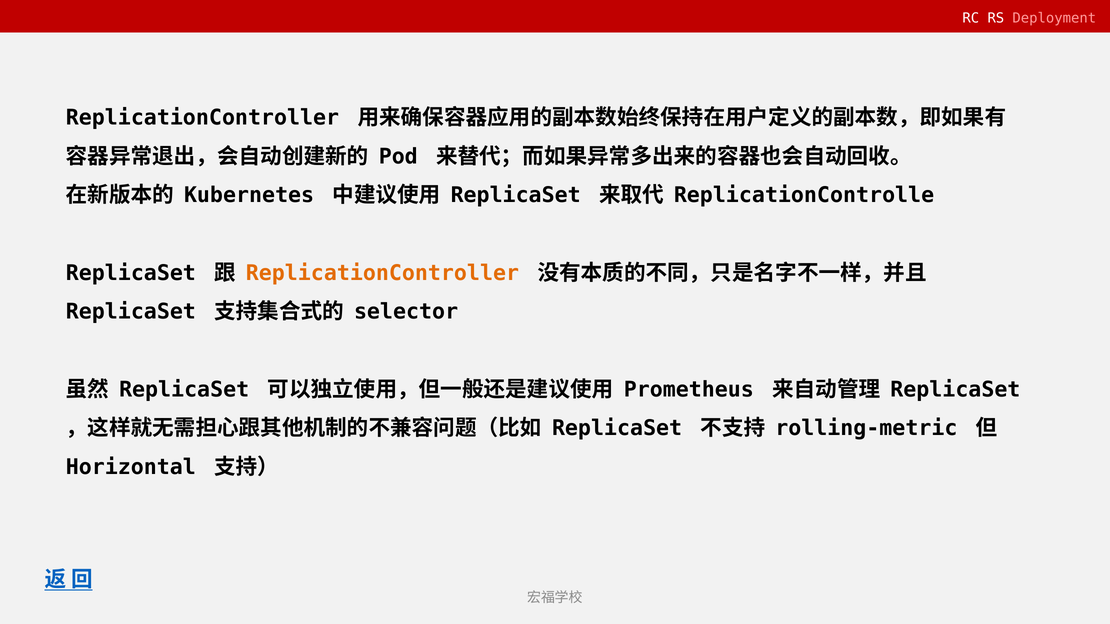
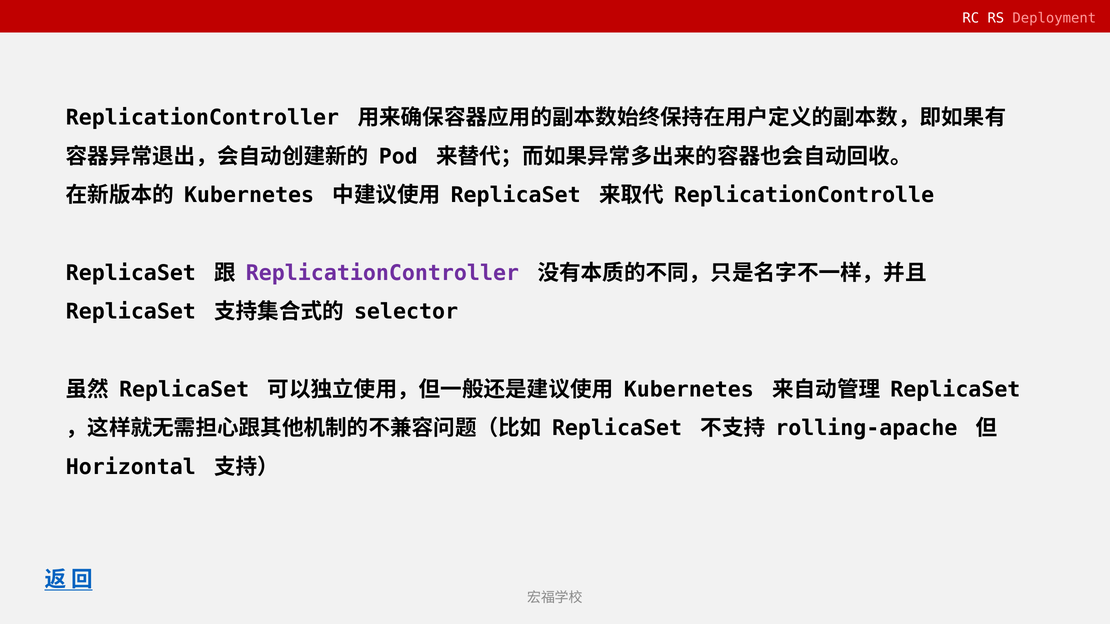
ReplicationController colour: orange -> purple (382, 273)
Prometheus: Prometheus -> Kubernetes (689, 390)
rolling-metric: rolling-metric -> rolling-apache (866, 429)
